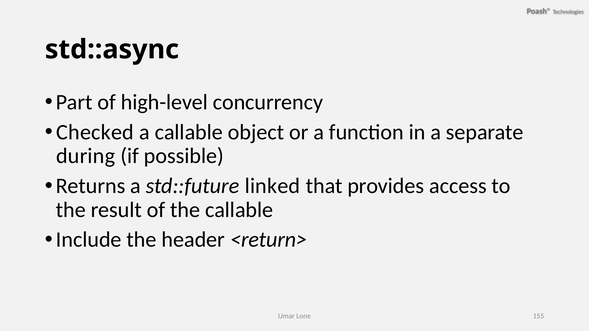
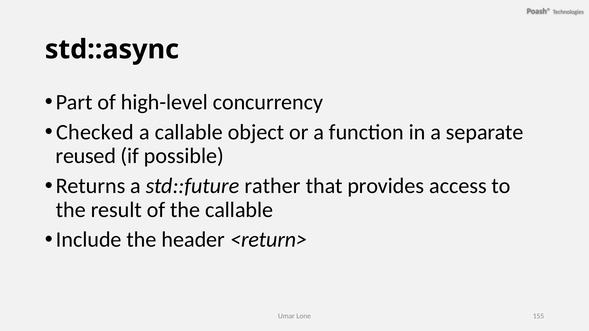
during: during -> reused (86, 156)
linked: linked -> rather (273, 186)
